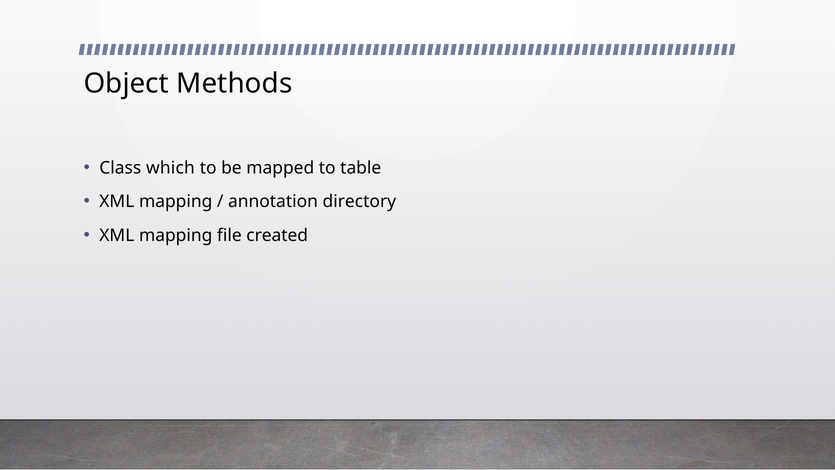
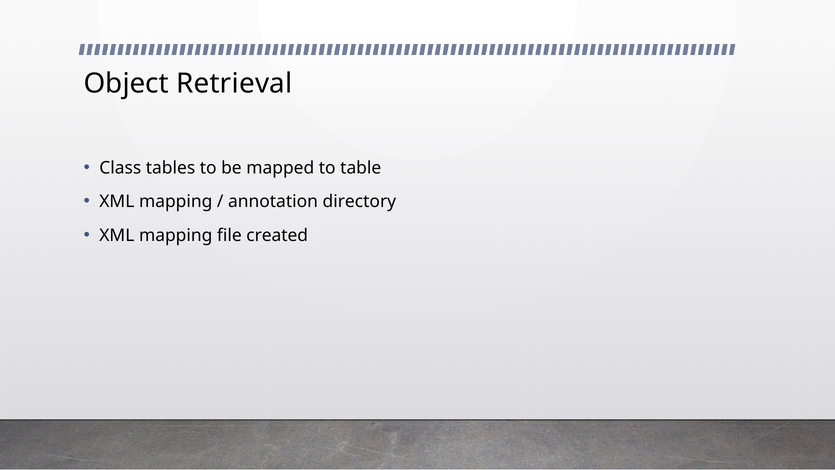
Methods: Methods -> Retrieval (234, 83)
which: which -> tables (171, 168)
